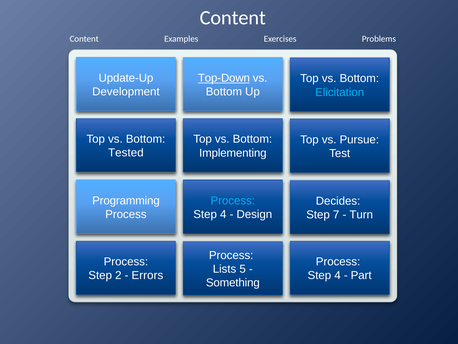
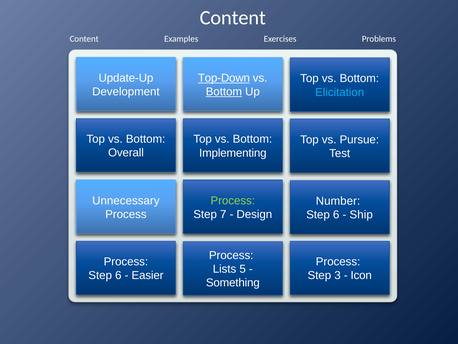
Bottom underline: none -> present (224, 92)
Tested: Tested -> Overall (126, 153)
Programming: Programming -> Unnecessary (126, 200)
Process colour: light blue -> light green (233, 200)
Decides: Decides -> Number (338, 201)
4: 4 -> 7 (223, 214)
7: 7 -> 6 (336, 215)
Turn: Turn -> Ship (361, 215)
2: 2 -> 6 (118, 275)
Errors: Errors -> Easier (148, 275)
4: 4 -> 3 (338, 275)
Part: Part -> Icon (361, 275)
